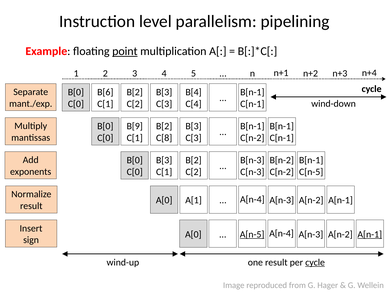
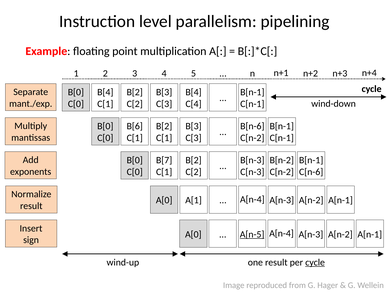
point underline: present -> none (125, 51)
B[6: B[6 -> B[4 (105, 92)
B[9: B[9 -> B[6 (135, 126)
B[n-1: B[n-1 -> B[n-6 (252, 126)
C[8: C[8 -> C[1 (164, 138)
B[3: B[3 -> B[7 (164, 160)
C[n-5: C[n-5 -> C[n-6 (311, 172)
A[n-1 underline: present -> none (370, 234)
